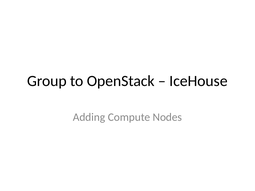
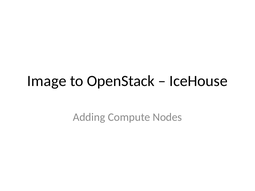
Group: Group -> Image (47, 81)
